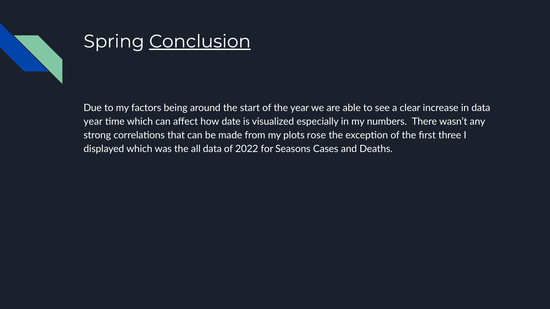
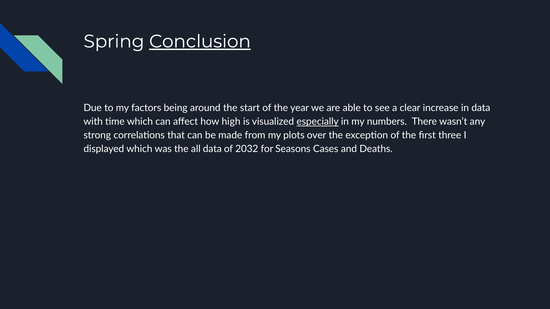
year: year -> with (93, 122)
date: date -> high (231, 122)
especially underline: none -> present (318, 122)
rose: rose -> over (317, 135)
2022: 2022 -> 2032 (247, 149)
